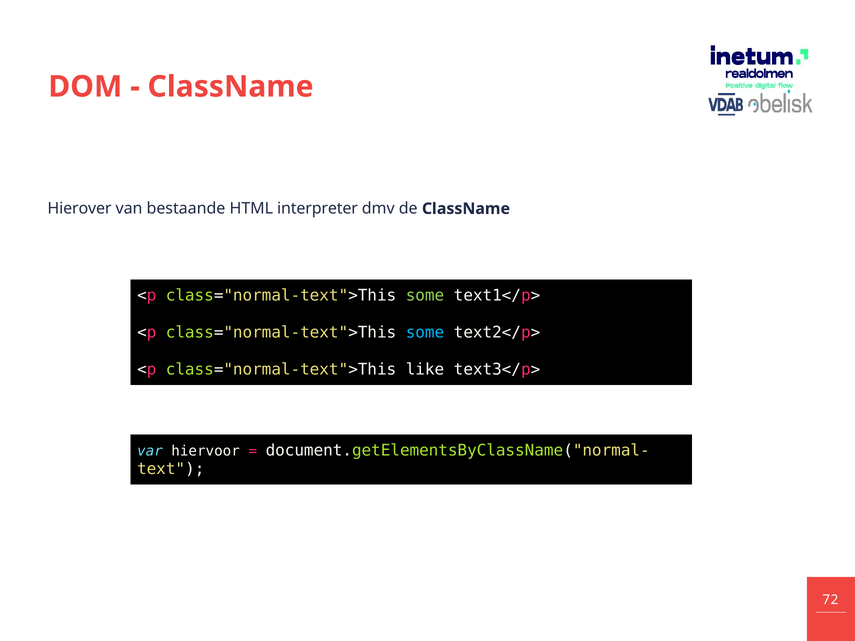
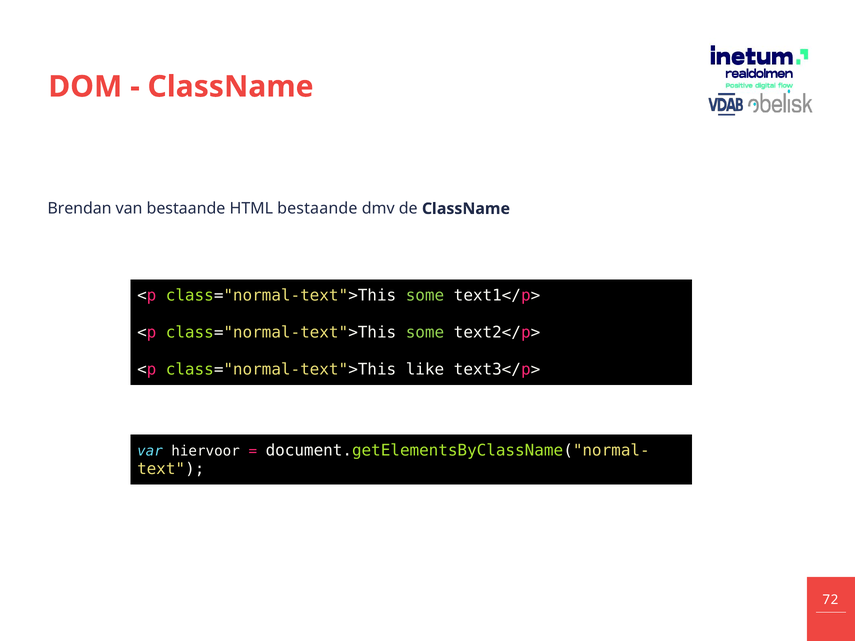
Hierover: Hierover -> Brendan (79, 209)
HTML interpreter: interpreter -> bestaande (317, 209)
some colour: light blue -> light green (425, 333)
